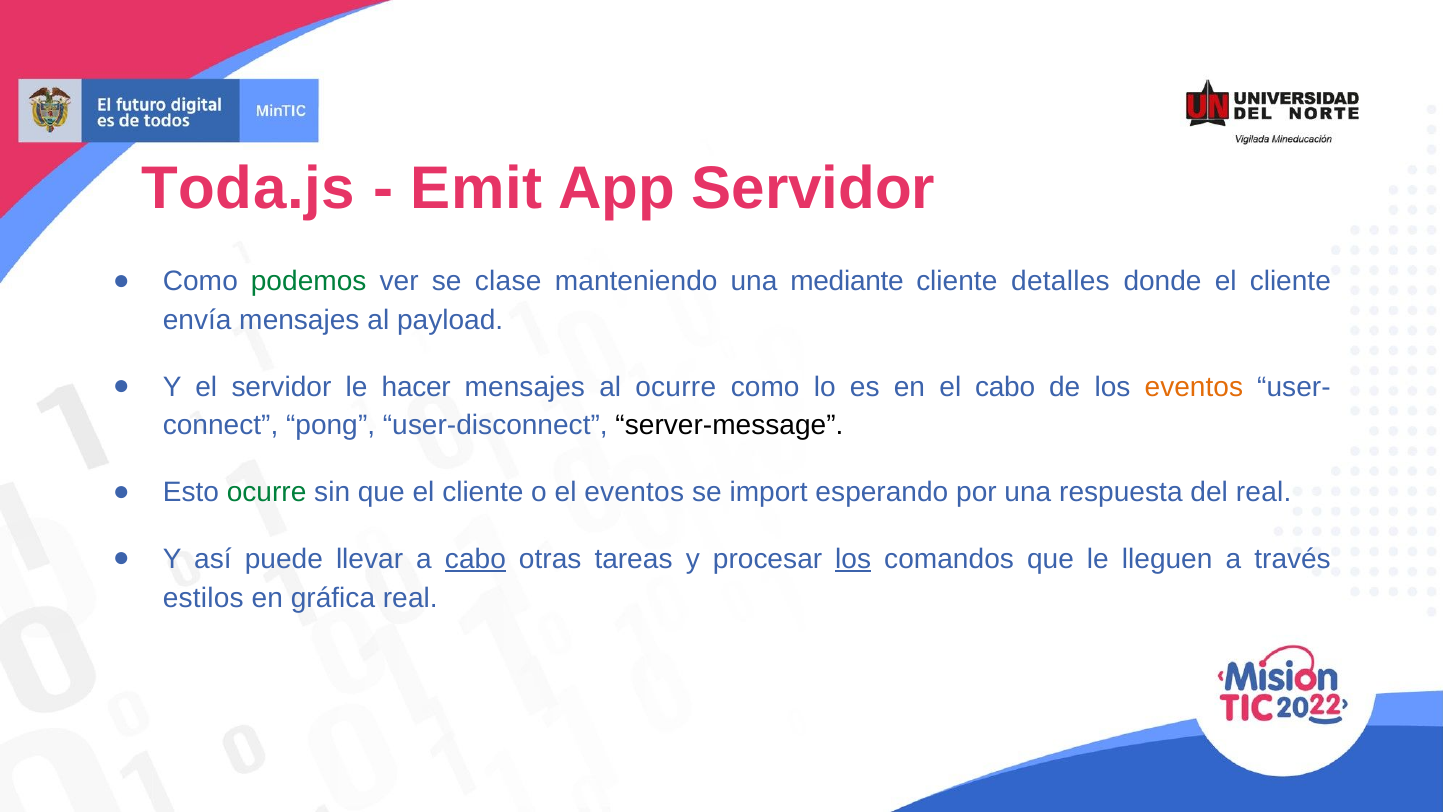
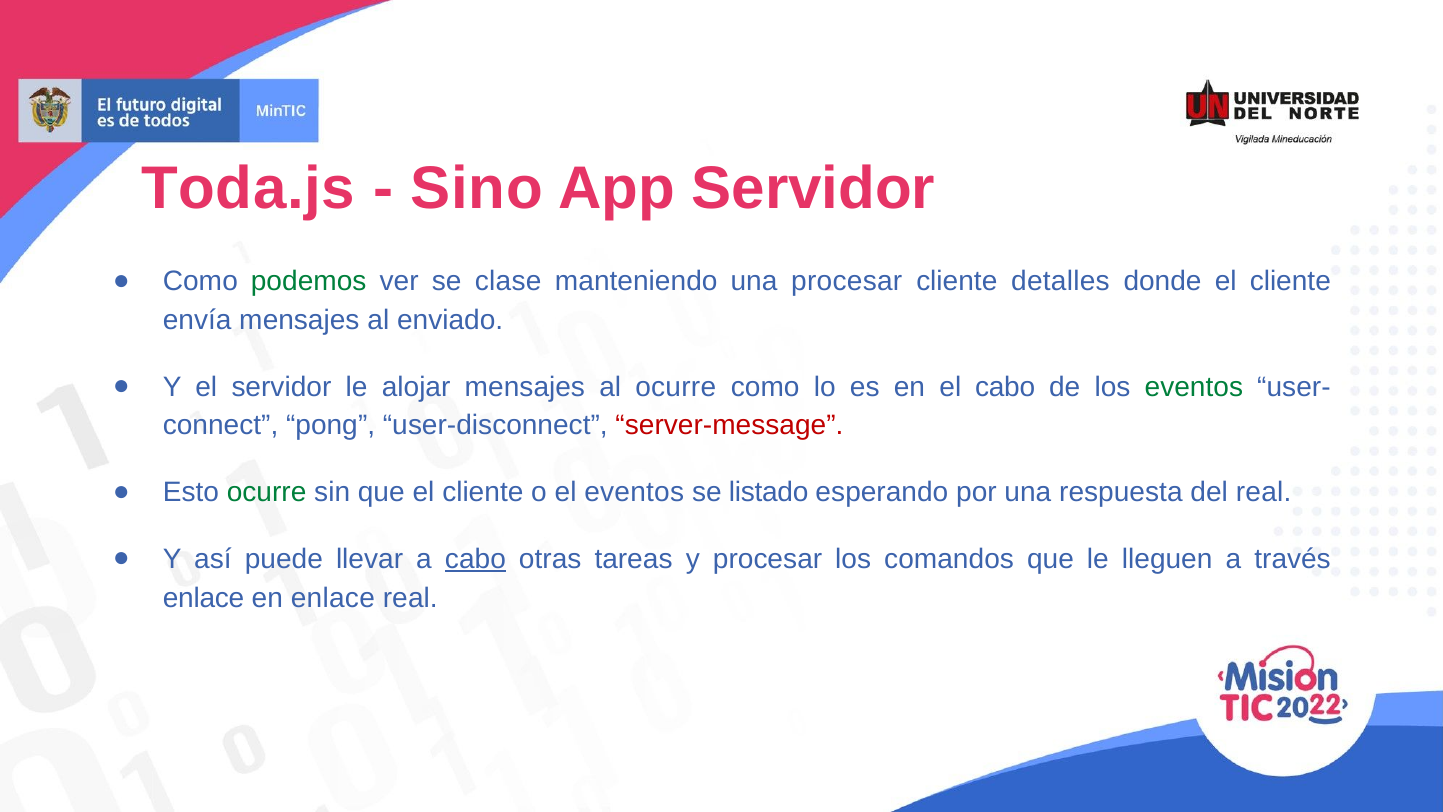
Emit: Emit -> Sino (477, 189)
una mediante: mediante -> procesar (847, 281)
payload: payload -> enviado (450, 320)
hacer: hacer -> alojar (416, 387)
eventos colour: orange -> green (1194, 387)
server-message colour: black -> red (729, 425)
import: import -> listado (769, 492)
los underline: present -> none (853, 559)
estilos: estilos -> enlace (204, 598)
en gráfica: gráfica -> enlace (333, 598)
